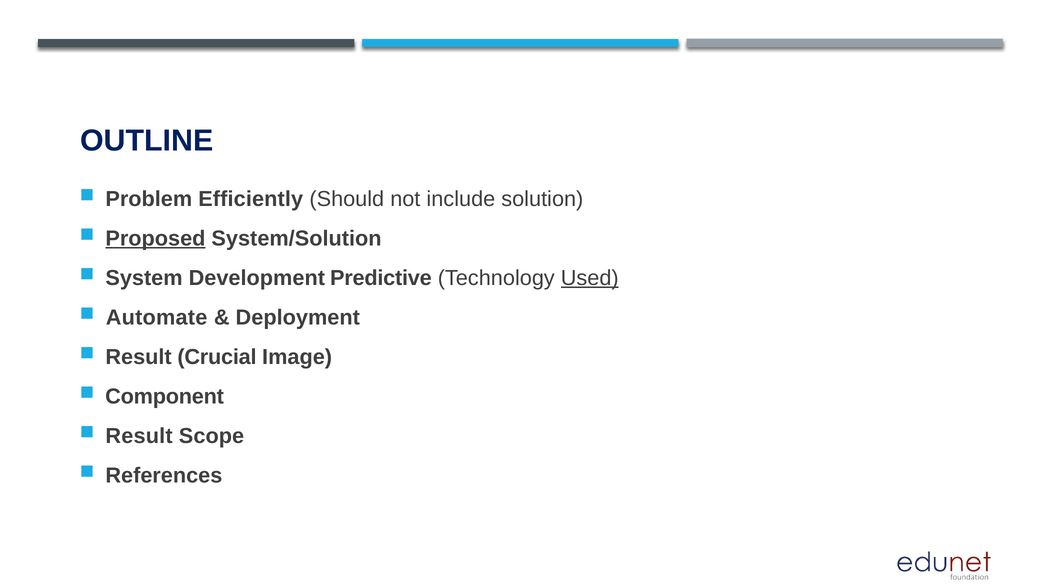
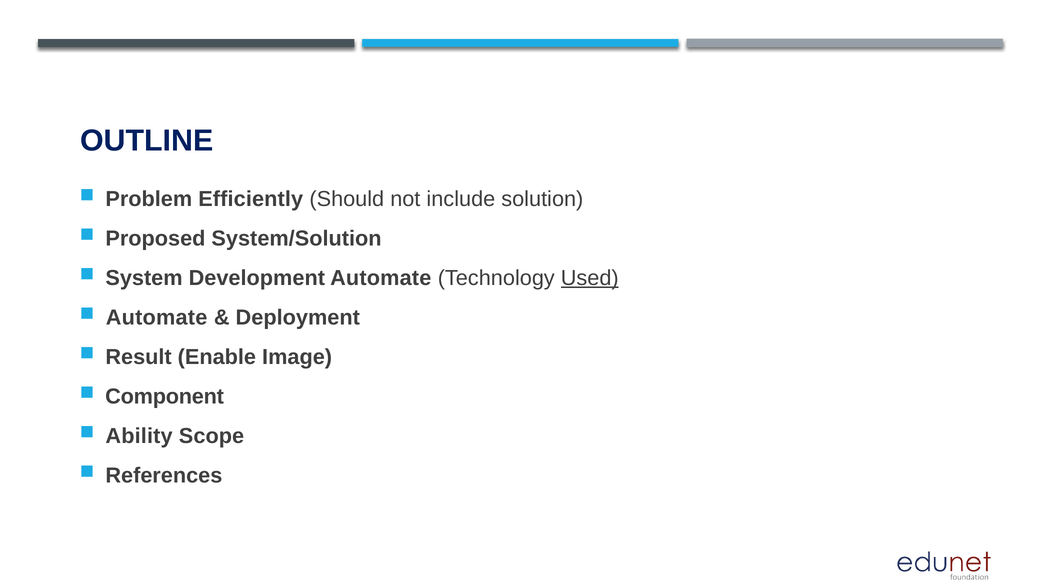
Proposed underline: present -> none (155, 238)
Development Predictive: Predictive -> Automate (381, 278)
Crucial: Crucial -> Enable (217, 357)
Result: Result -> Ability (139, 436)
